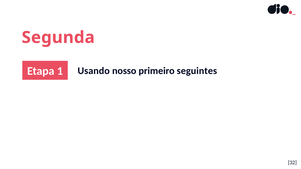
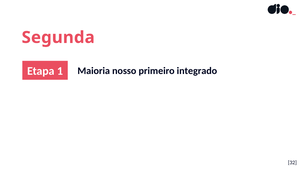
Usando: Usando -> Maioria (94, 71)
seguintes: seguintes -> integrado (197, 71)
